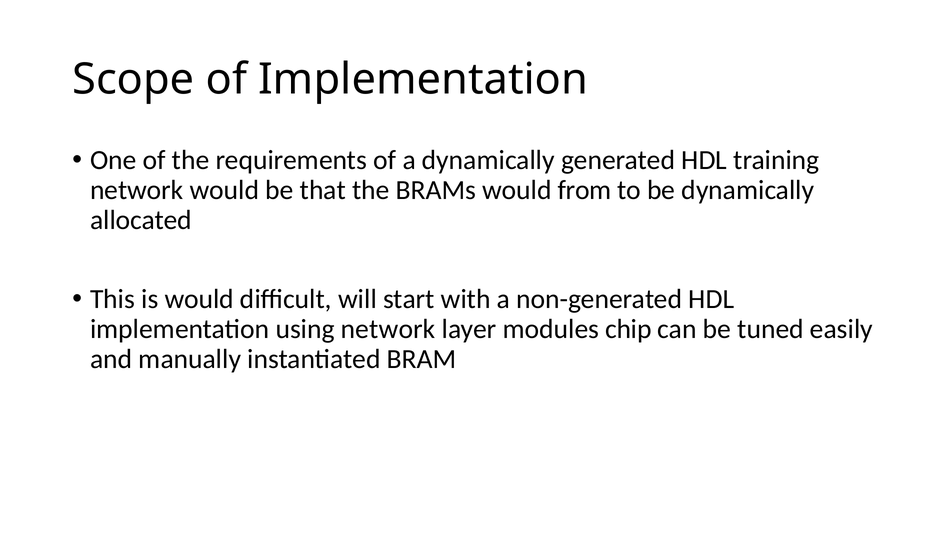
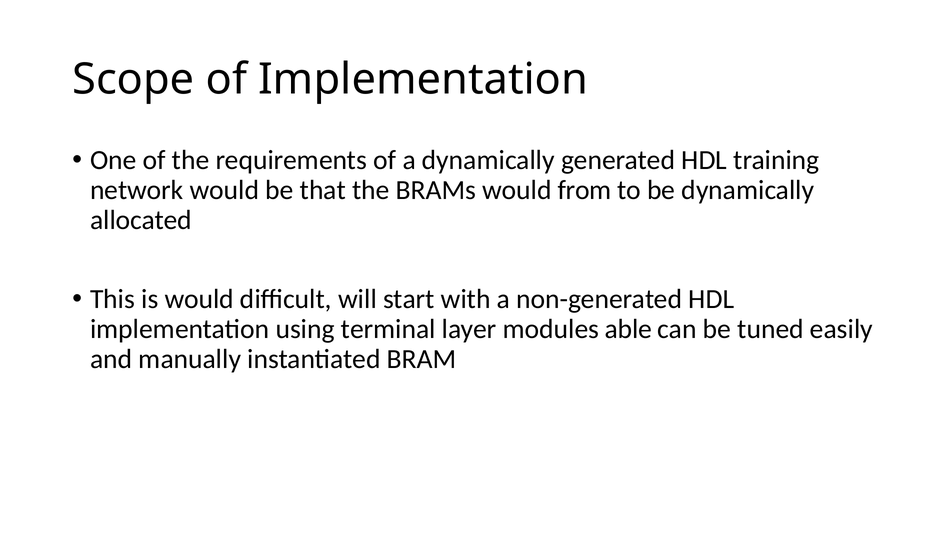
using network: network -> terminal (388, 329)
chip: chip -> able (628, 329)
